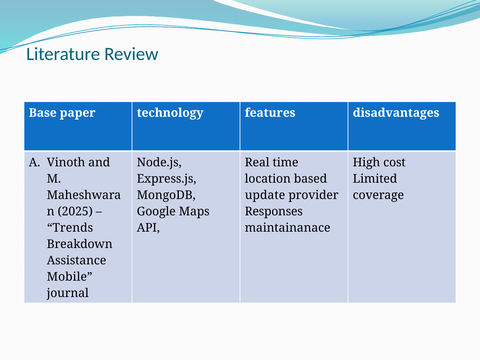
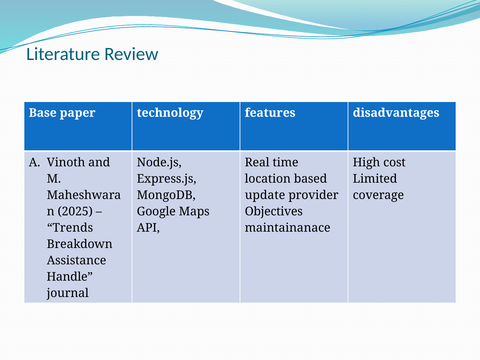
Responses: Responses -> Objectives (274, 211)
Mobile: Mobile -> Handle (70, 277)
